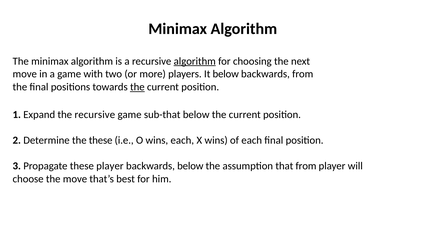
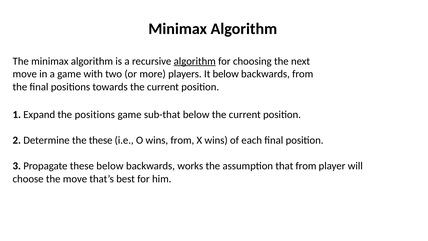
the underline: present -> none (137, 87)
the recursive: recursive -> positions (95, 114)
wins each: each -> from (182, 140)
these player: player -> below (110, 166)
backwards below: below -> works (190, 166)
